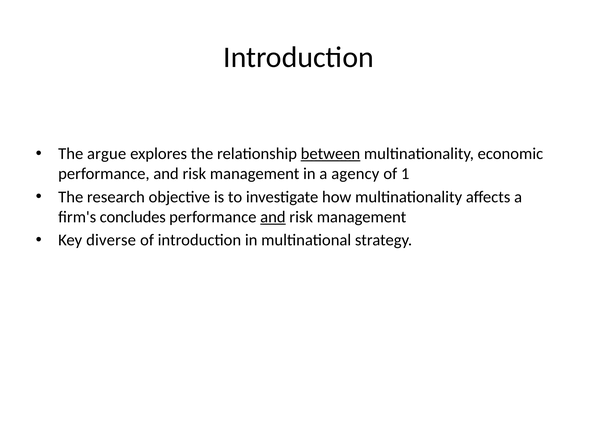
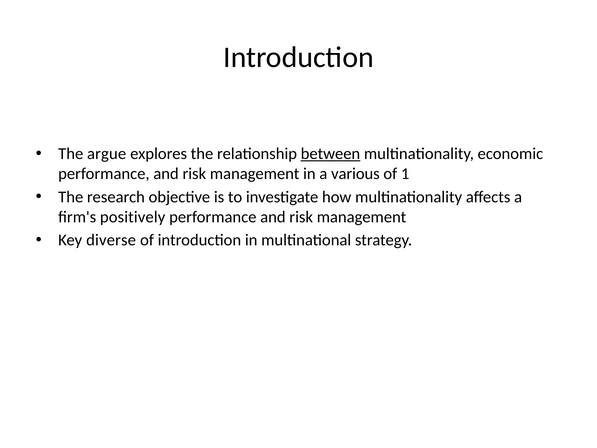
agency: agency -> various (355, 174)
concludes: concludes -> positively (133, 217)
and underline: present -> none (273, 217)
